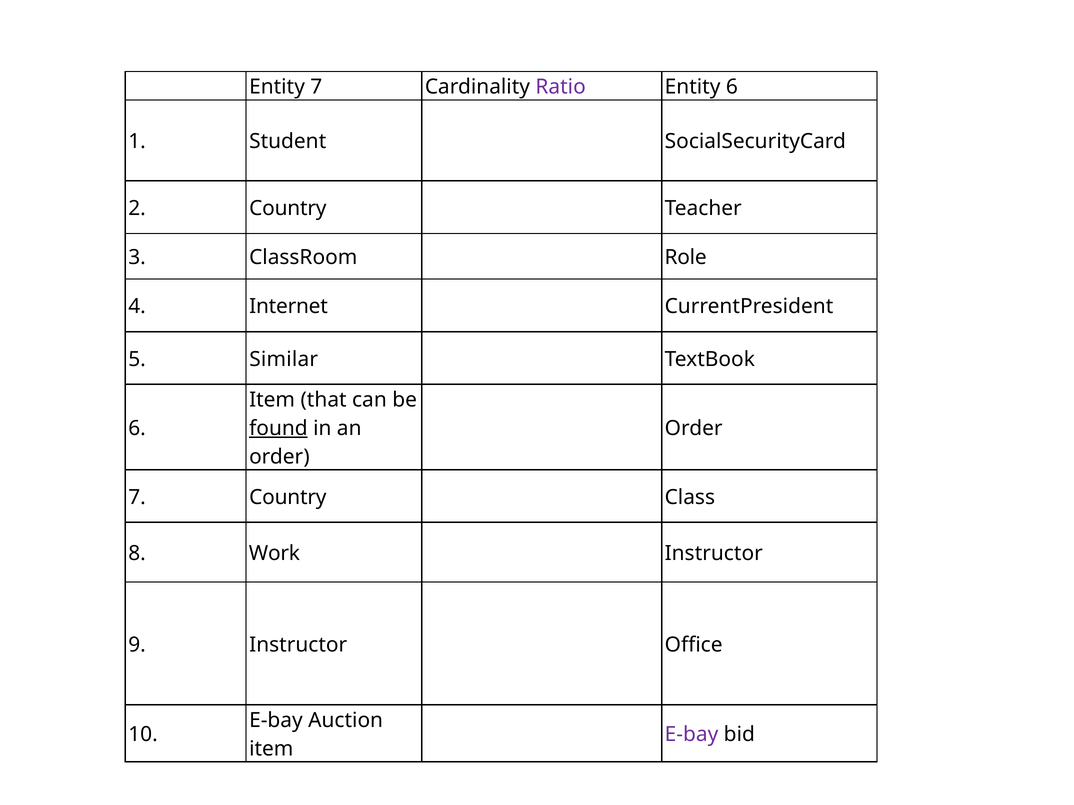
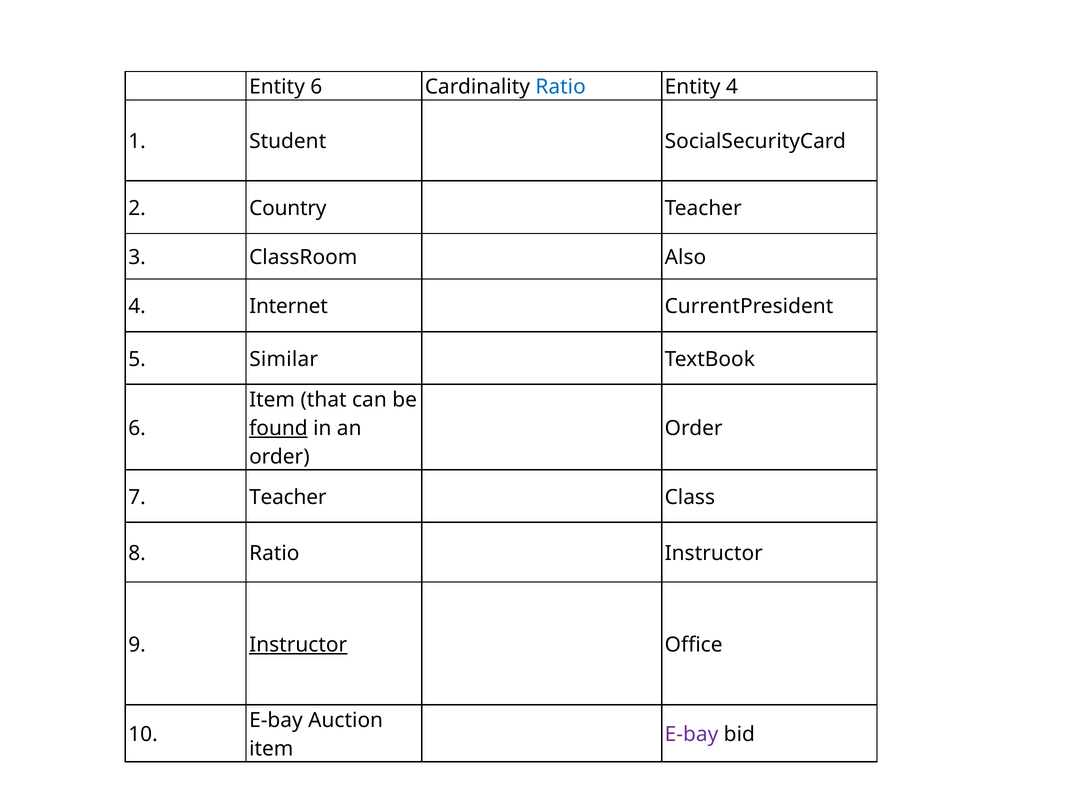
Entity 7: 7 -> 6 (316, 87)
Ratio colour: purple -> blue (561, 87)
Entity 6: 6 -> 4 (732, 87)
Role: Role -> Also (685, 258)
7 Country: Country -> Teacher (288, 498)
8 Work: Work -> Ratio (274, 554)
Instructor underline: none -> present (298, 645)
